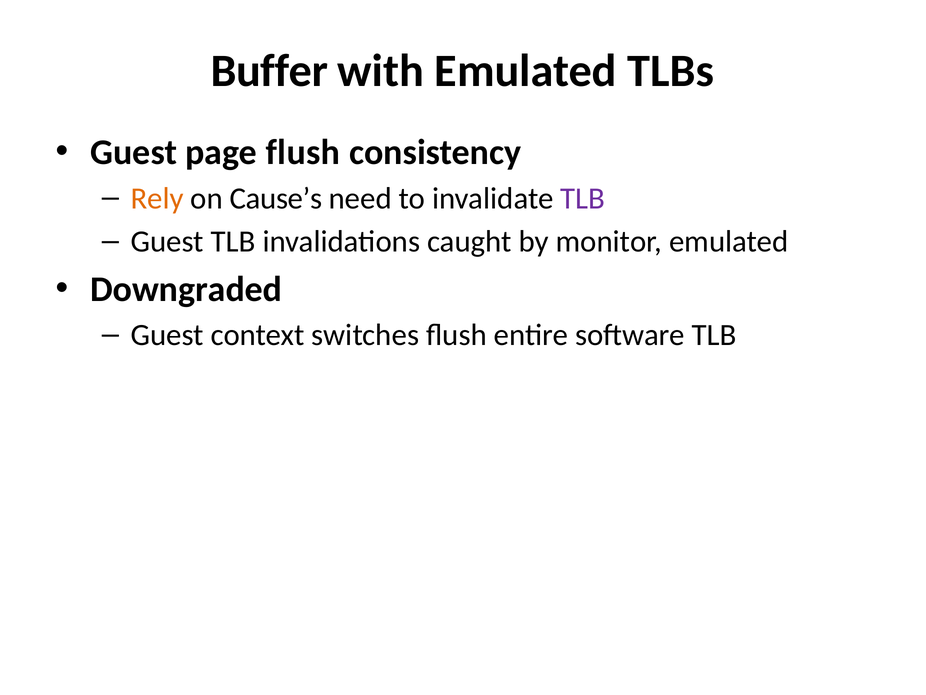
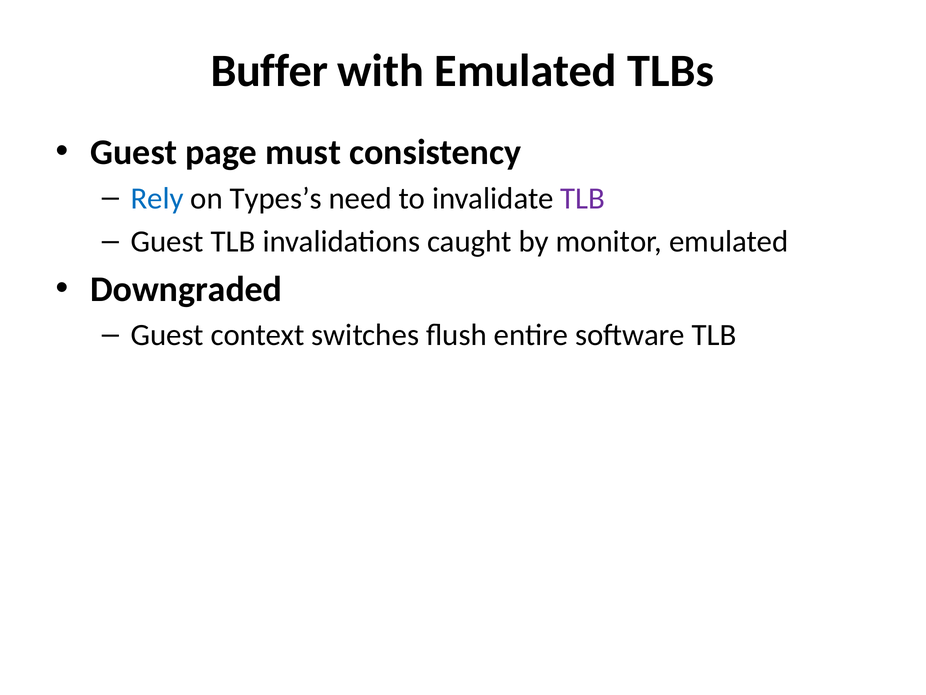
page flush: flush -> must (303, 152)
Rely colour: orange -> blue (157, 198)
Cause’s: Cause’s -> Types’s (276, 198)
